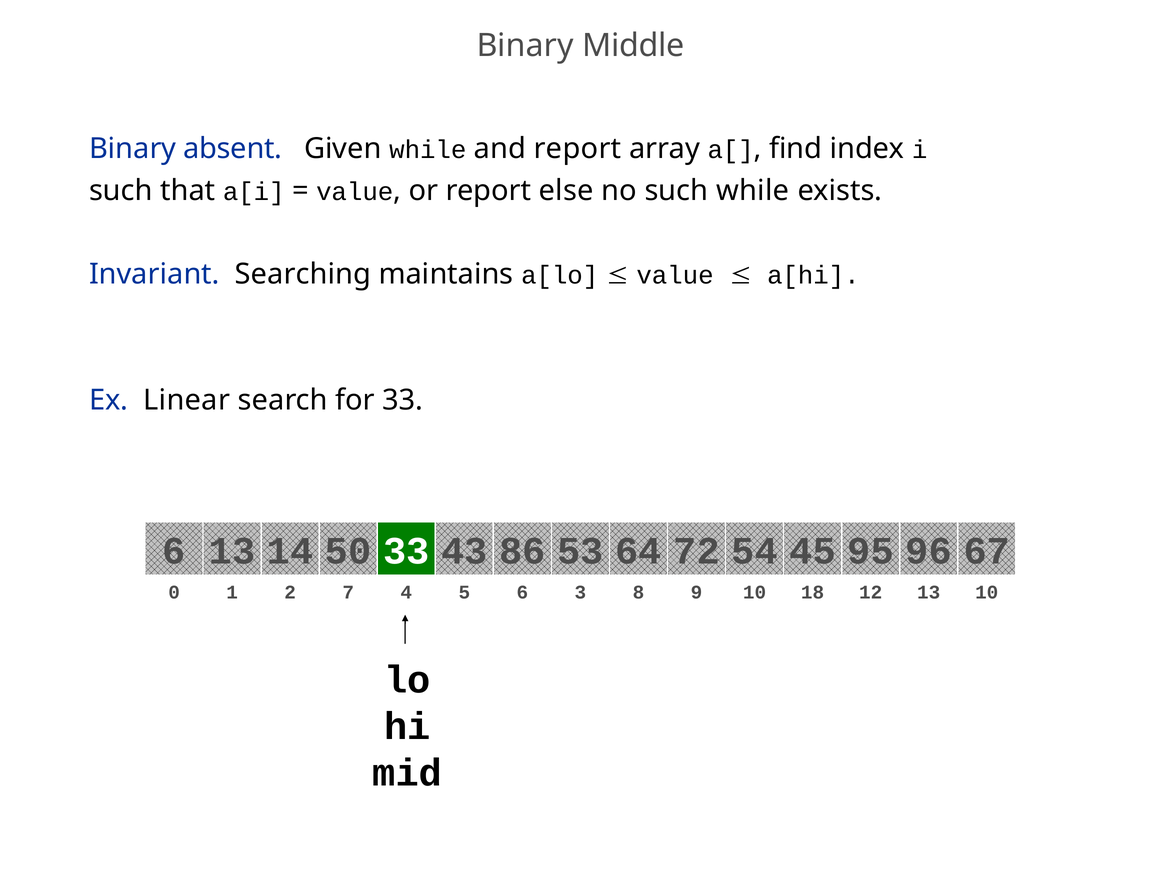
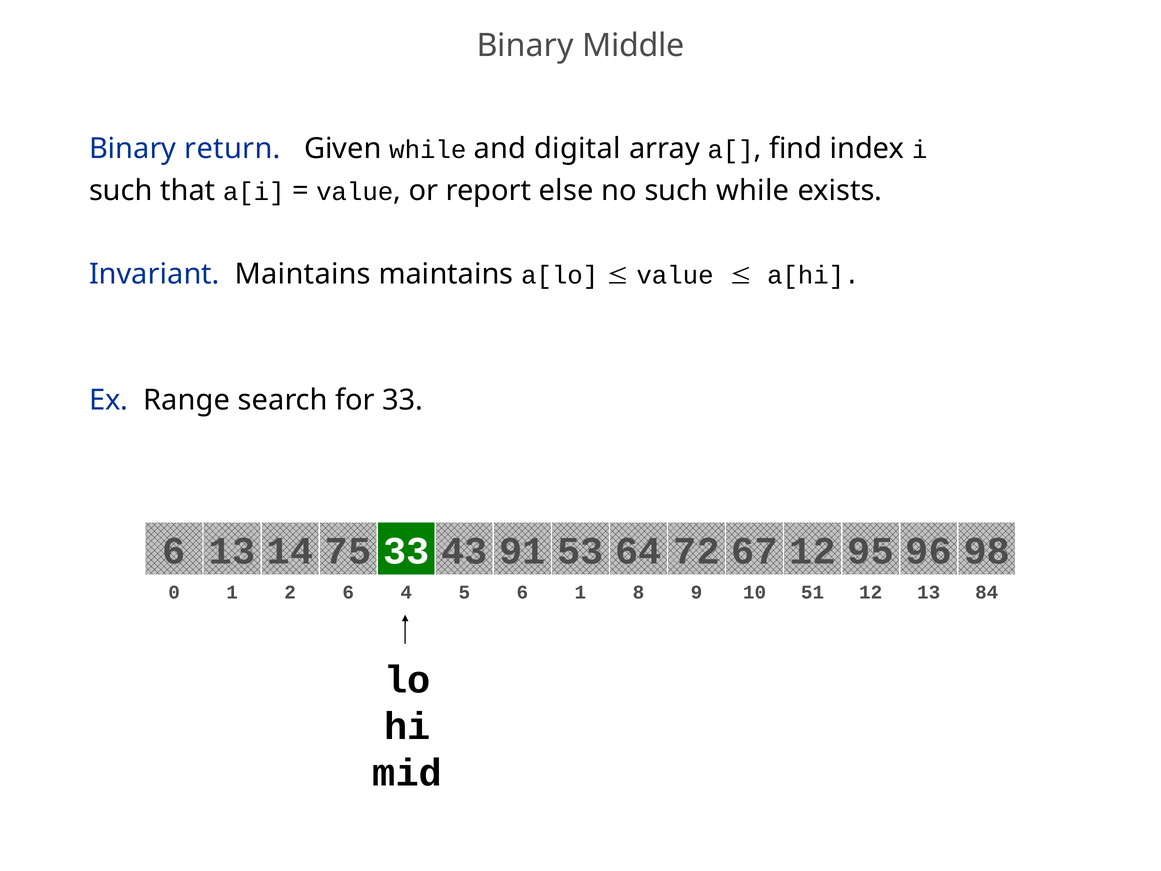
absent: absent -> return (232, 148)
and report: report -> digital (577, 148)
Invariant Searching: Searching -> Maintains (303, 274)
Linear: Linear -> Range (187, 400)
50: 50 -> 75 (348, 551)
86: 86 -> 91 (522, 551)
54: 54 -> 67 (755, 551)
72 45: 45 -> 12 (813, 551)
67: 67 -> 98 (987, 551)
1 7: 7 -> 6 (348, 592)
5 3: 3 -> 1 (580, 592)
18: 18 -> 51 (813, 592)
12 10: 10 -> 84 (987, 592)
